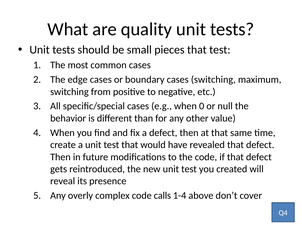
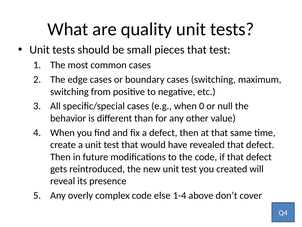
calls: calls -> else (162, 195)
